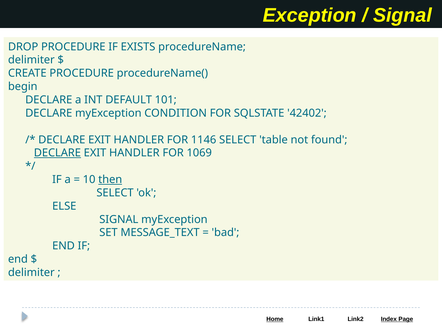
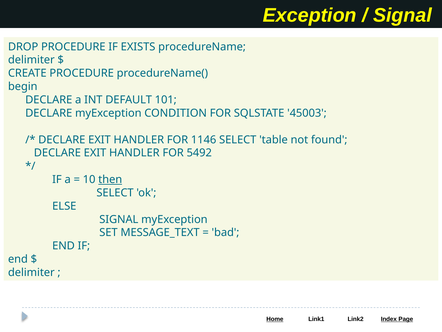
42402: 42402 -> 45003 (307, 113)
DECLARE underline: present -> none (57, 153)
1069: 1069 -> 5492 (199, 153)
